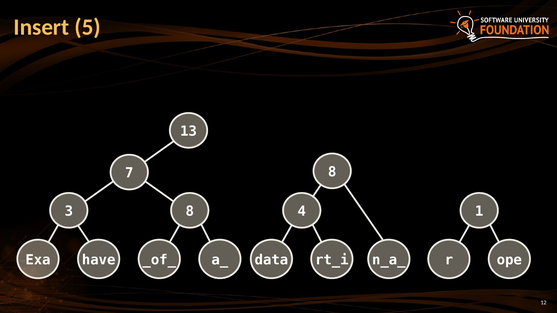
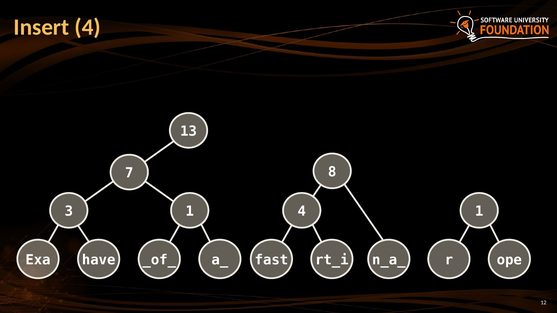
Insert 5: 5 -> 4 (88, 27)
3 8: 8 -> 1 (190, 212)
data: data -> fast (271, 260)
